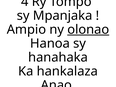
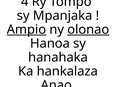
Ampio underline: none -> present (26, 30)
